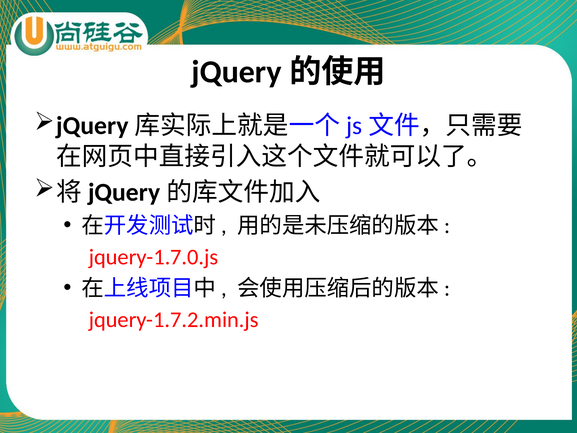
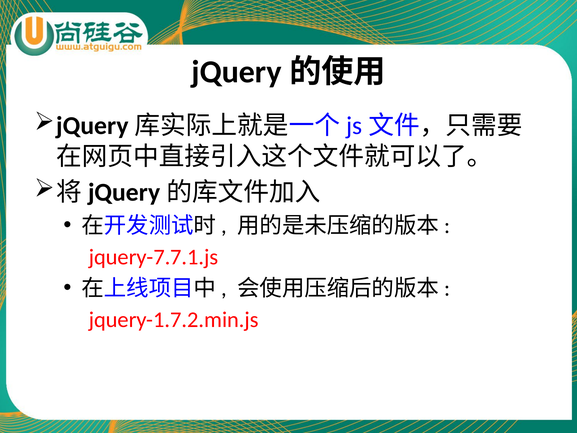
jquery-1.7.0.js: jquery-1.7.0.js -> jquery-7.7.1.js (154, 257)
